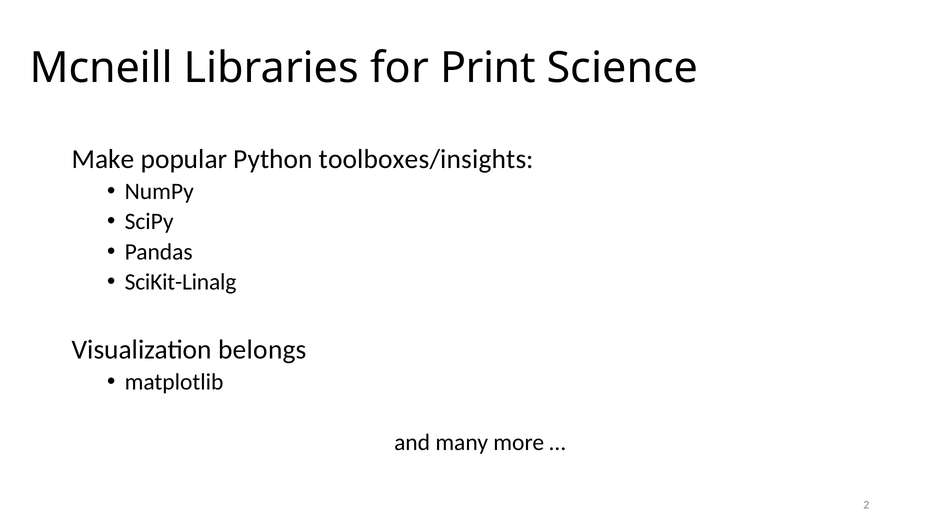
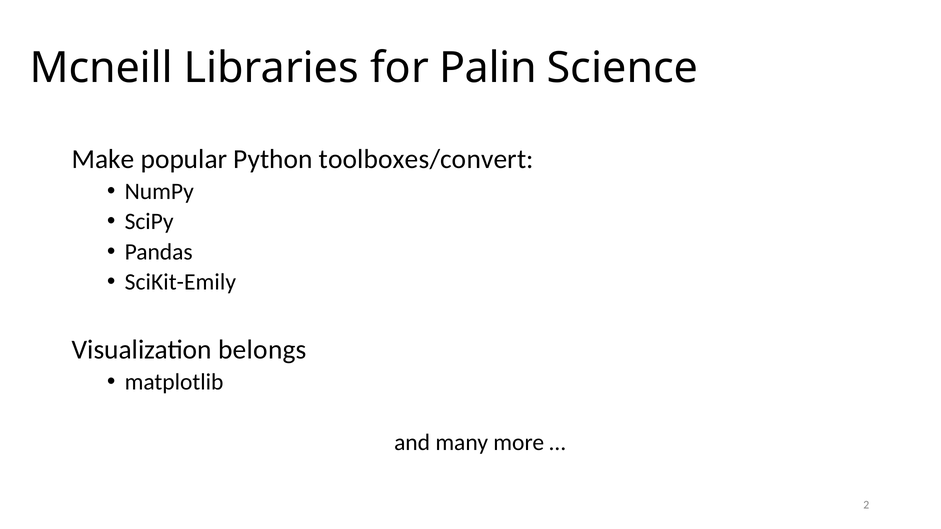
Print: Print -> Palin (488, 68)
toolboxes/insights: toolboxes/insights -> toolboxes/convert (426, 159)
SciKit-Linalg: SciKit-Linalg -> SciKit-Emily (180, 282)
